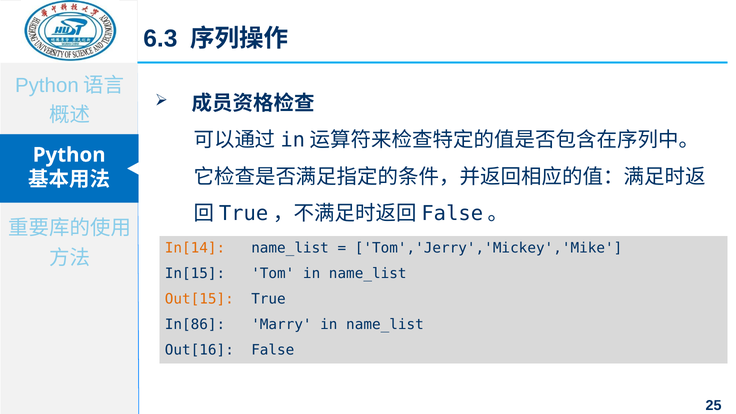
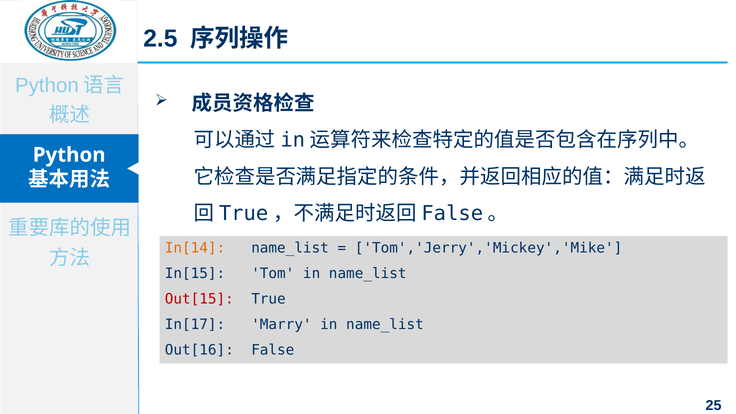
6.3: 6.3 -> 2.5 (160, 39)
Out[15 colour: orange -> red (199, 299)
In[86: In[86 -> In[17 (195, 324)
